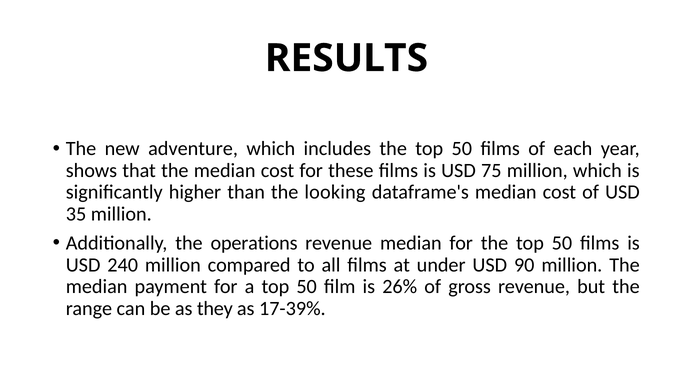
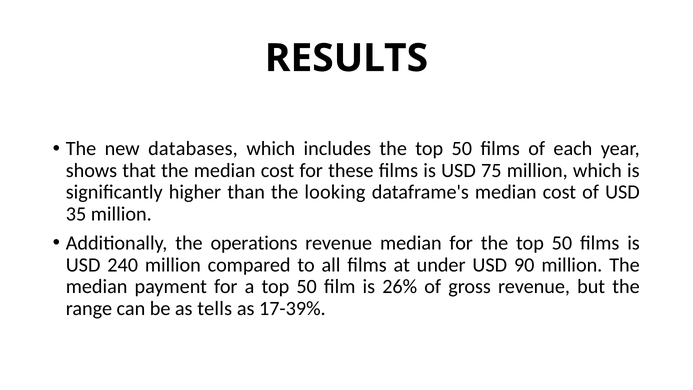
adventure: adventure -> databases (193, 149)
they: they -> tells (215, 308)
